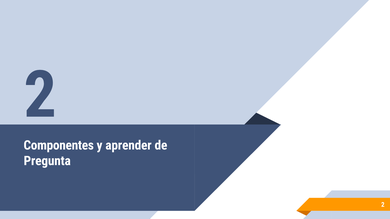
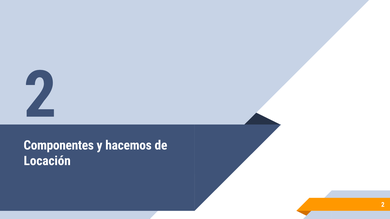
aprender: aprender -> hacemos (129, 146)
Pregunta: Pregunta -> Locación (47, 161)
